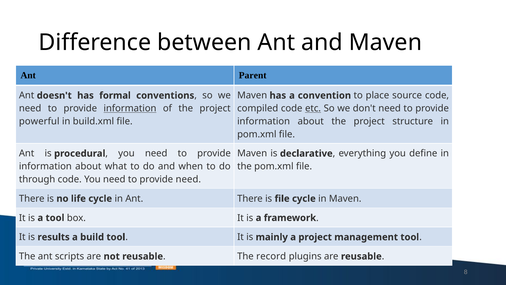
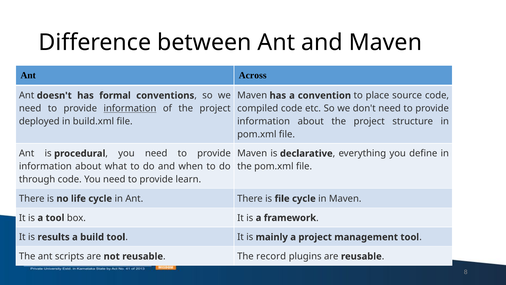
Parent: Parent -> Across (253, 75)
etc underline: present -> none (313, 108)
powerful: powerful -> deployed (39, 121)
provide need: need -> learn (188, 179)
